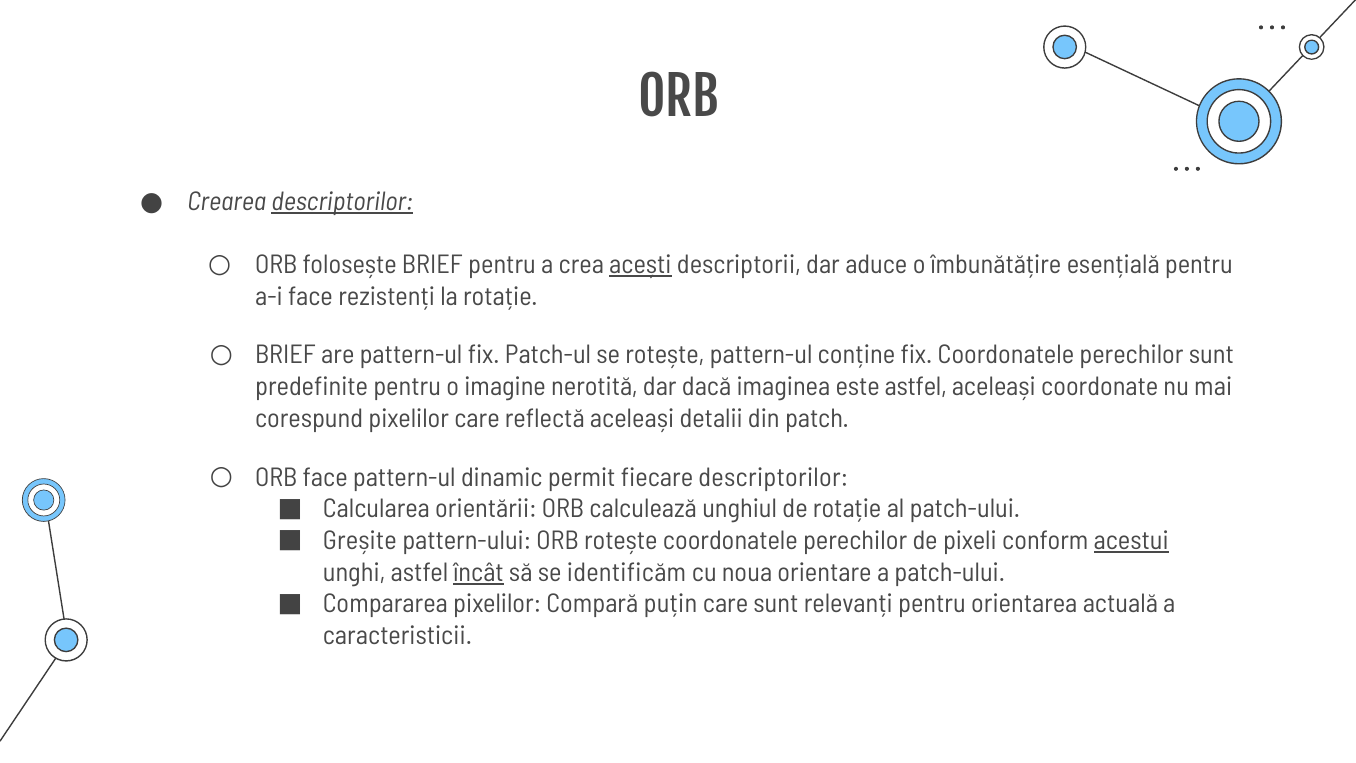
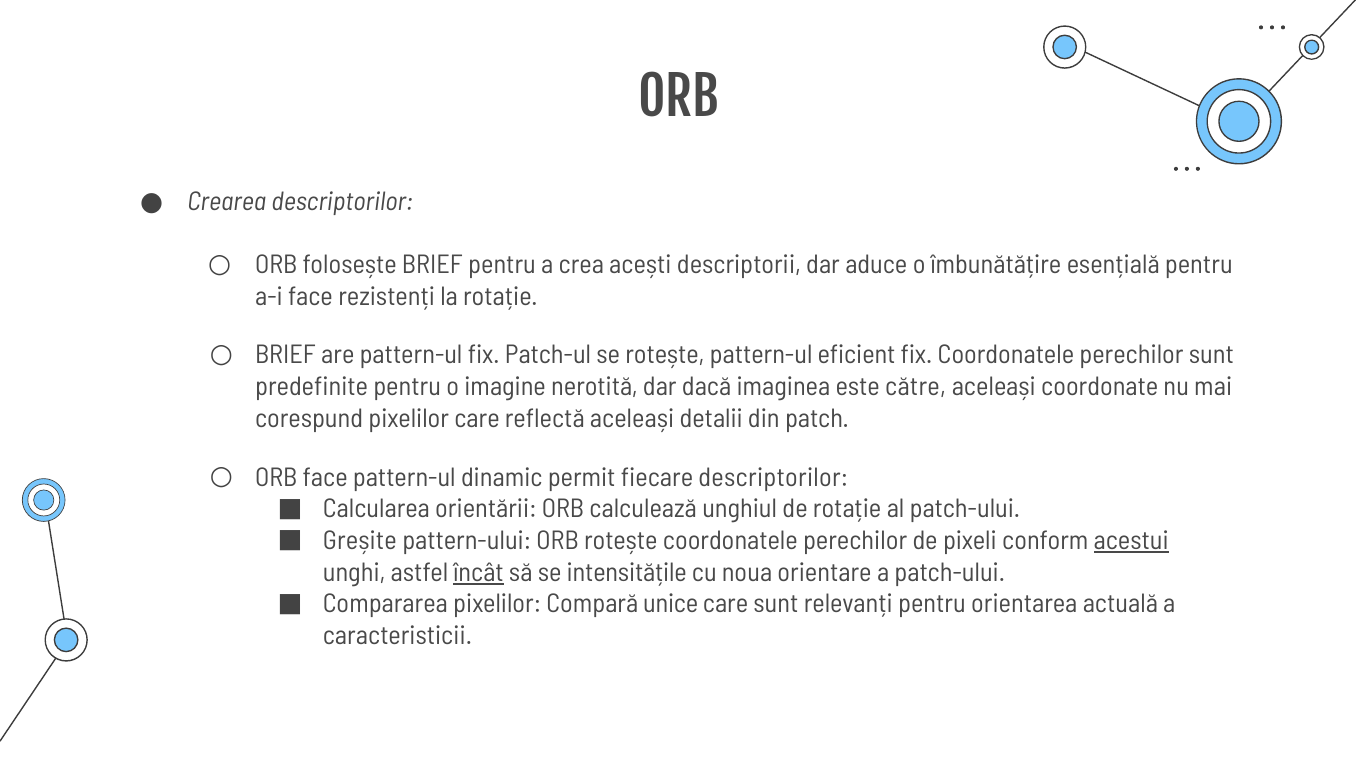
descriptorilor underline: present -> none (342, 201)
acești underline: present -> none (640, 265)
conține: conține -> eficient (857, 355)
este astfel: astfel -> către (916, 387)
identificăm: identificăm -> intensitățile (627, 572)
puțin: puțin -> unice (671, 604)
